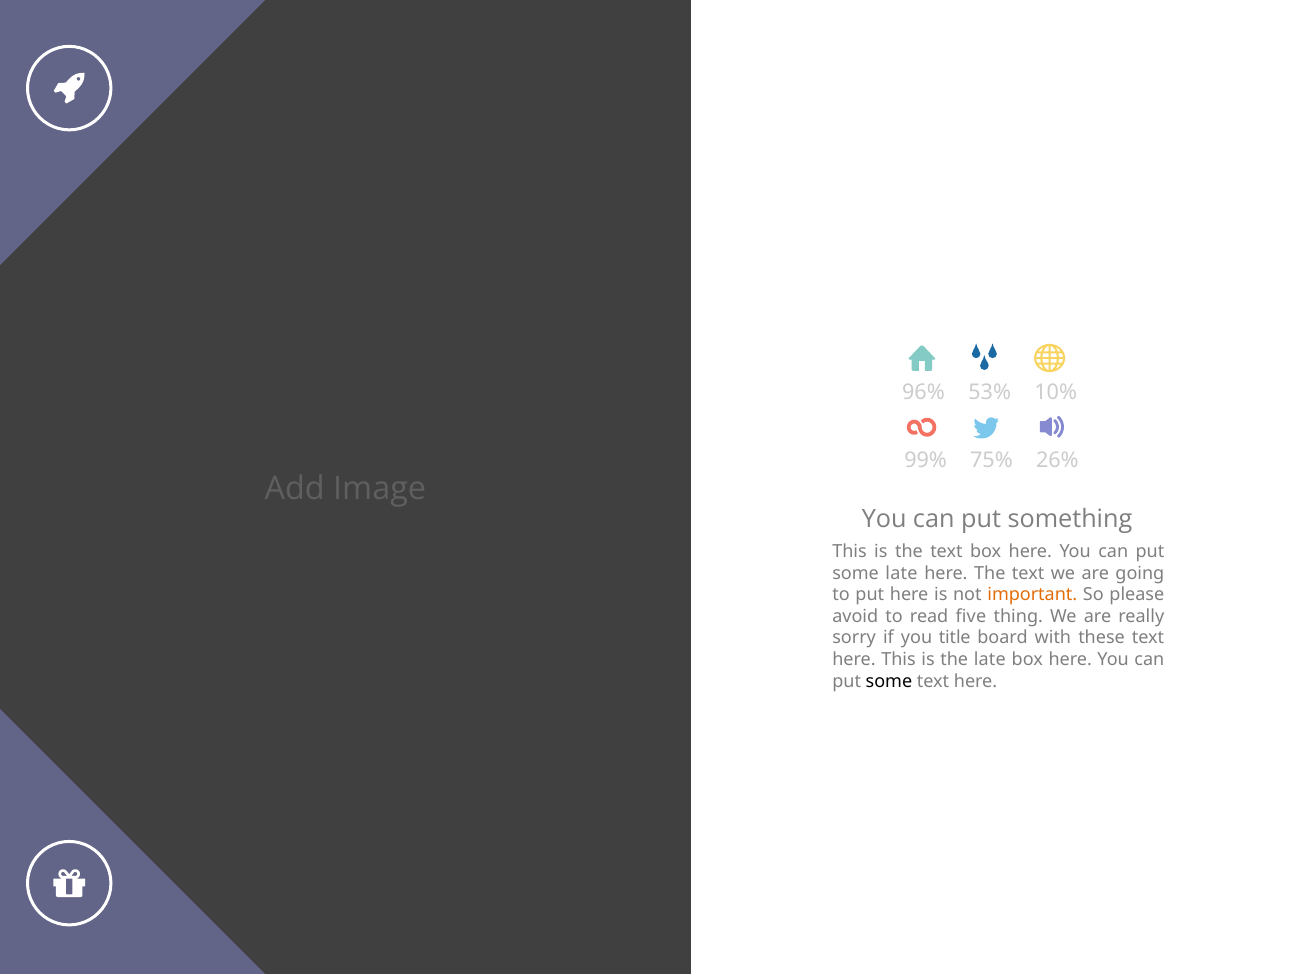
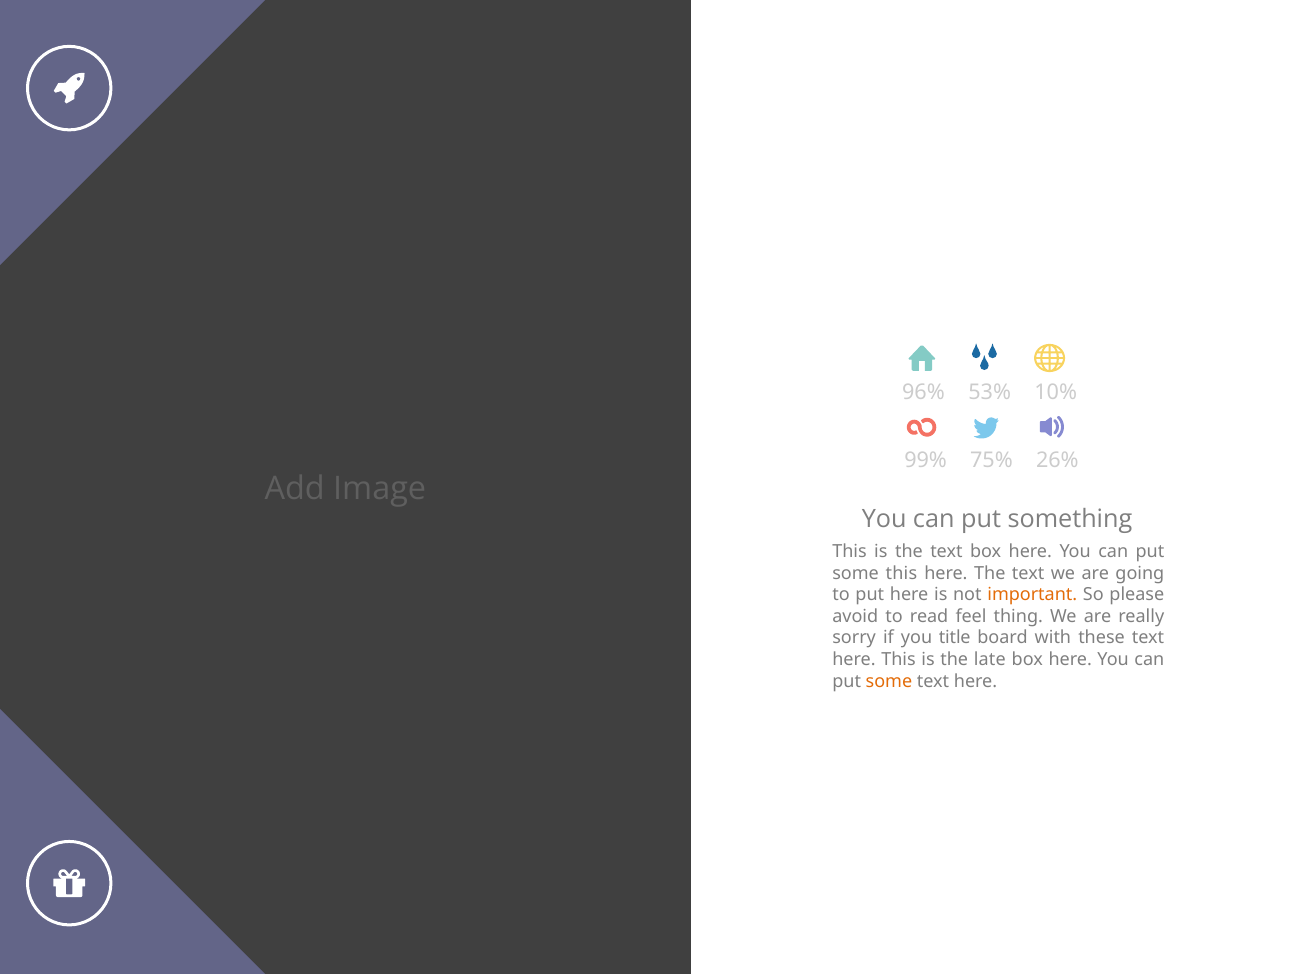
some late: late -> this (901, 573)
five: five -> feel (971, 616)
some colour: black -> orange (889, 681)
